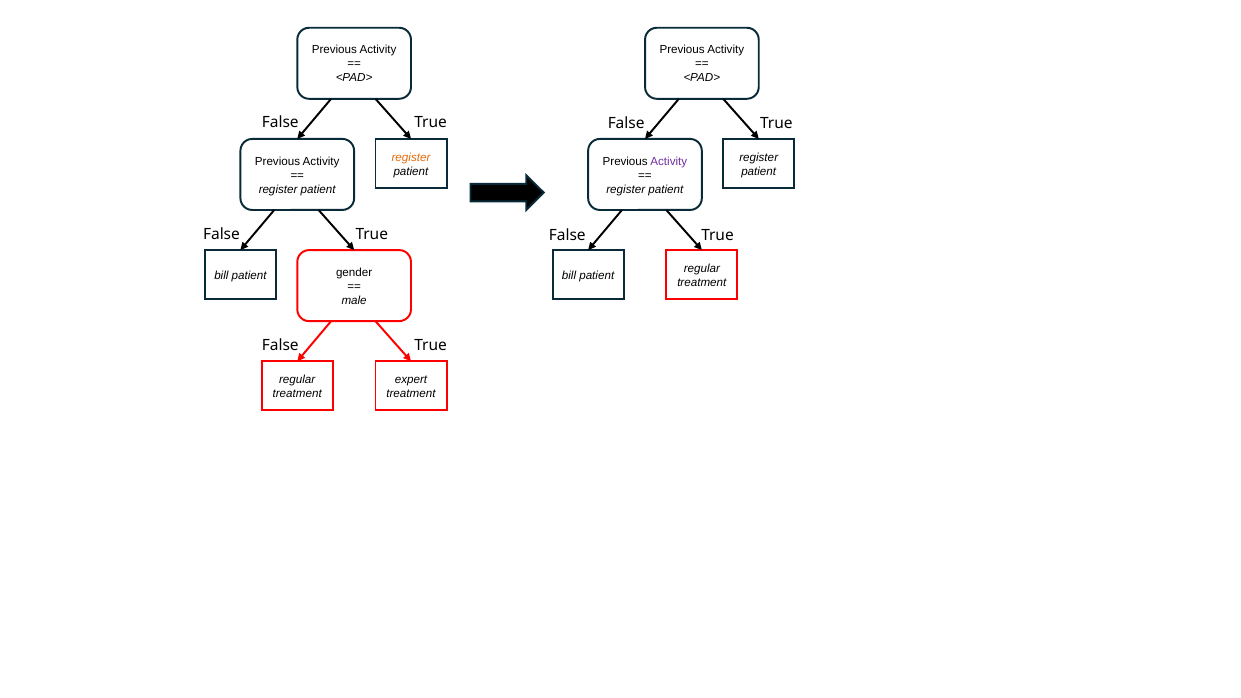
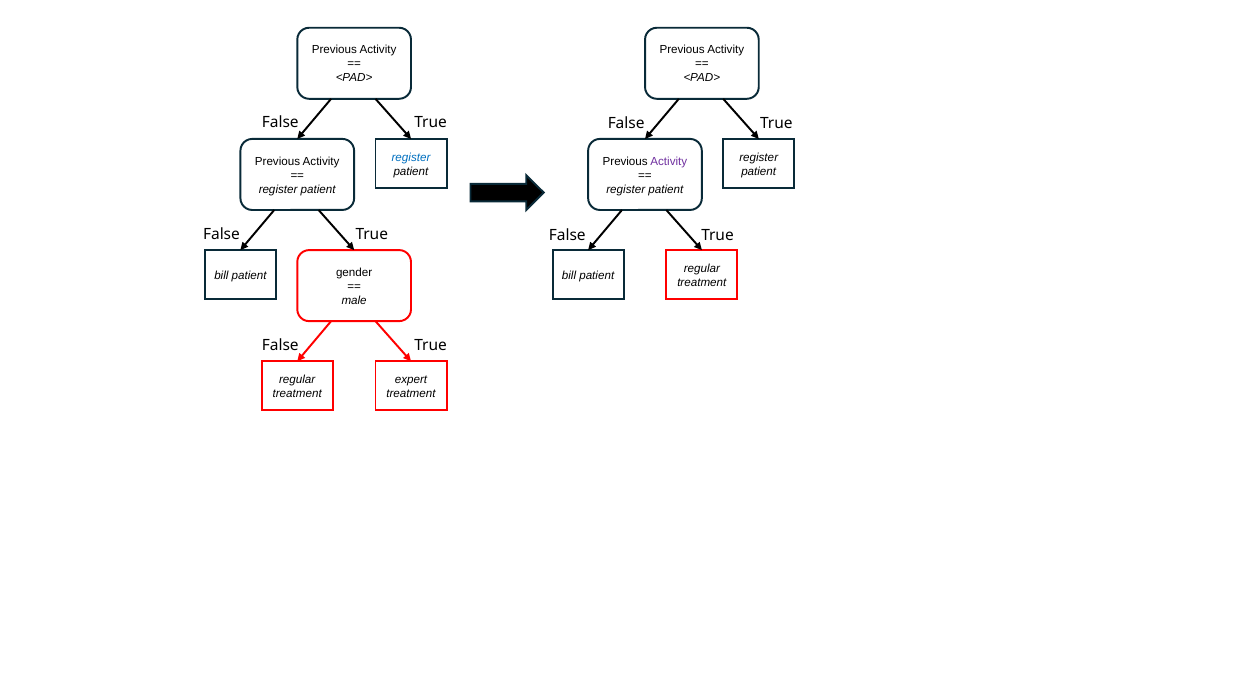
register colour: orange -> blue (411, 157)
